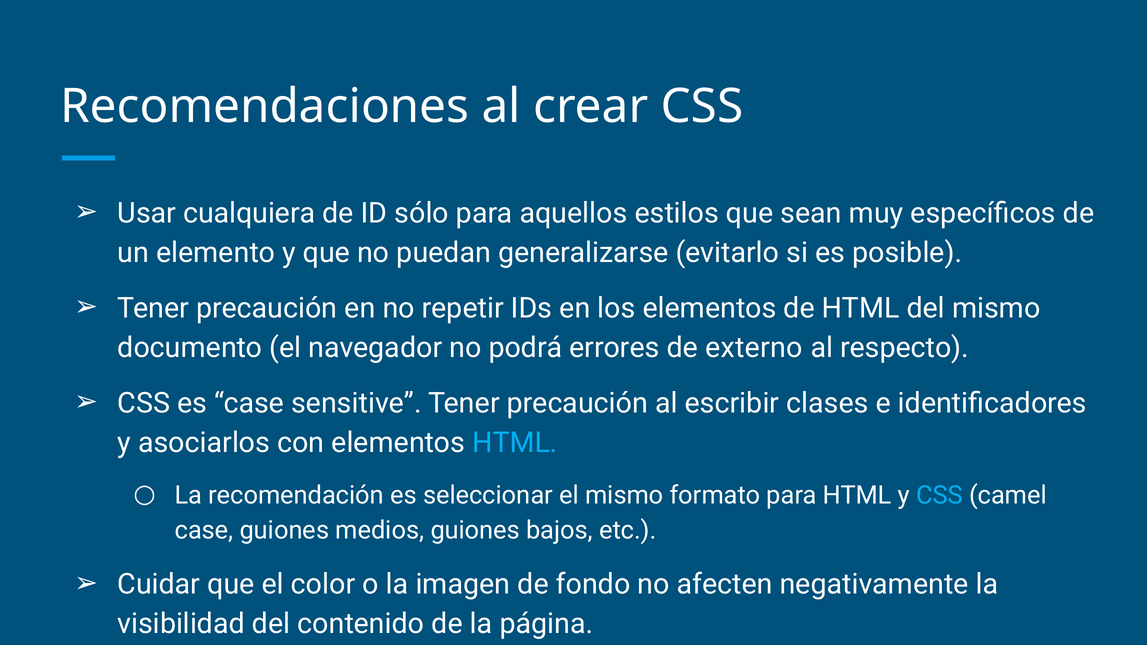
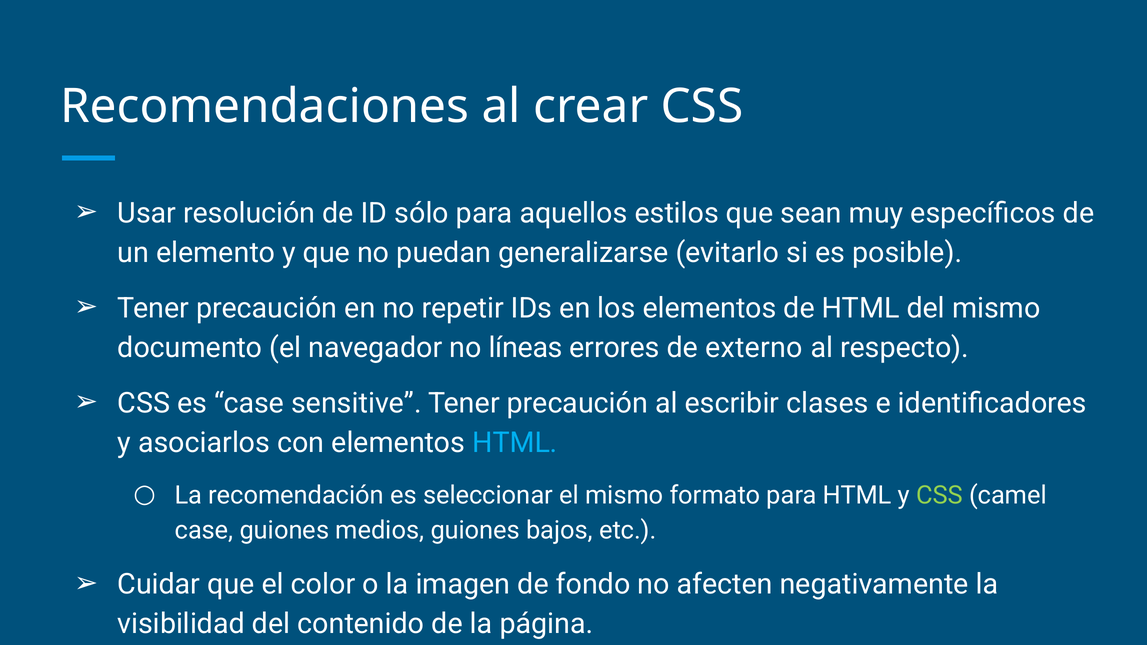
cualquiera: cualquiera -> resolución (249, 213)
podrá: podrá -> líneas (526, 348)
CSS colour: light blue -> light green (940, 496)
